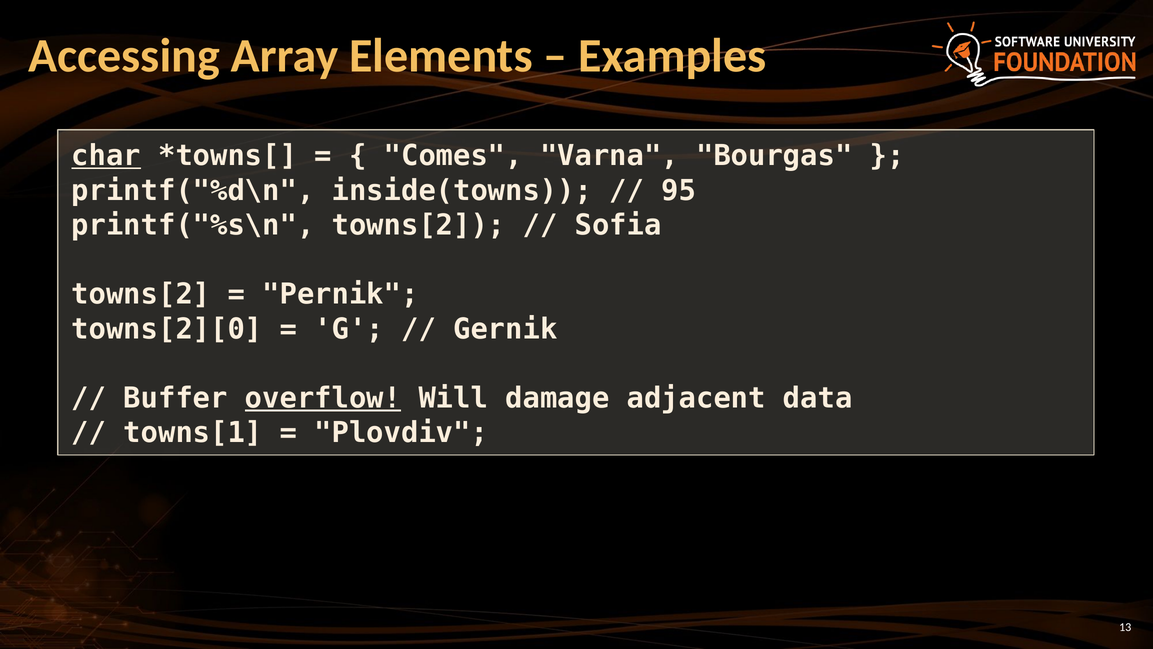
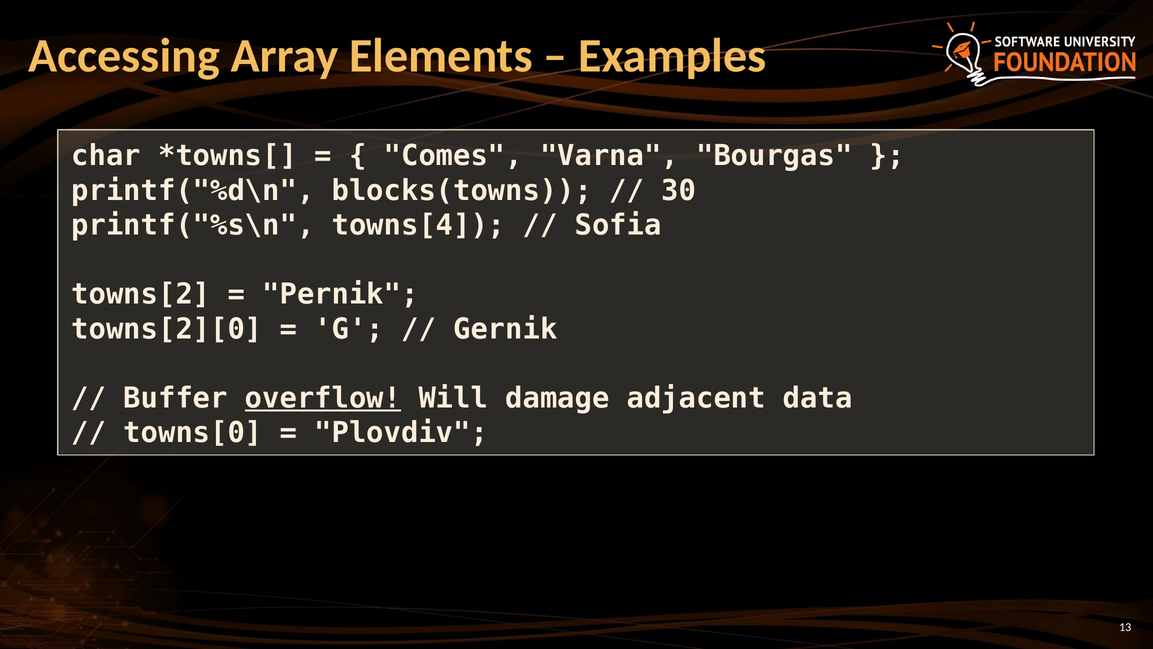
char underline: present -> none (106, 156)
inside(towns: inside(towns -> blocks(towns (462, 190)
95: 95 -> 30 (679, 190)
printf("%s\n towns[2: towns[2 -> towns[4 (419, 225)
towns[1: towns[1 -> towns[0 (193, 433)
